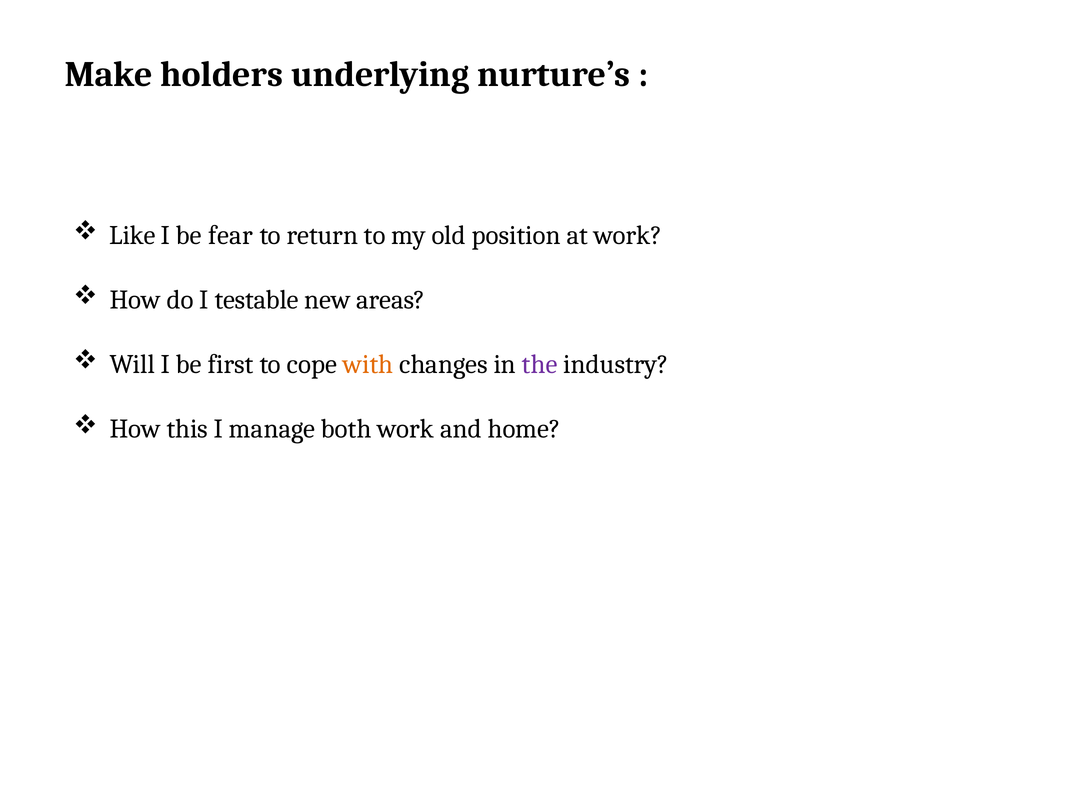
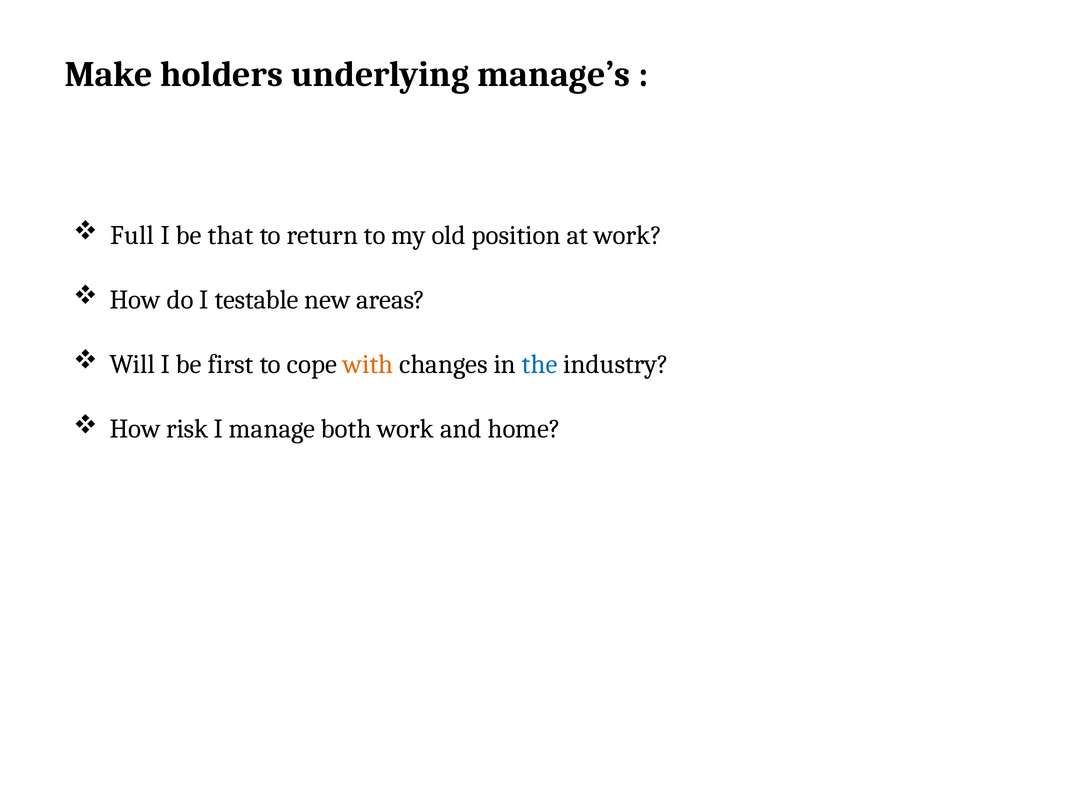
nurture’s: nurture’s -> manage’s (554, 74)
Like: Like -> Full (132, 235)
fear: fear -> that (231, 235)
the colour: purple -> blue (540, 364)
this: this -> risk (187, 429)
